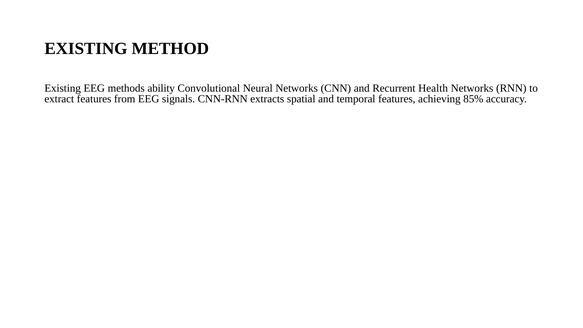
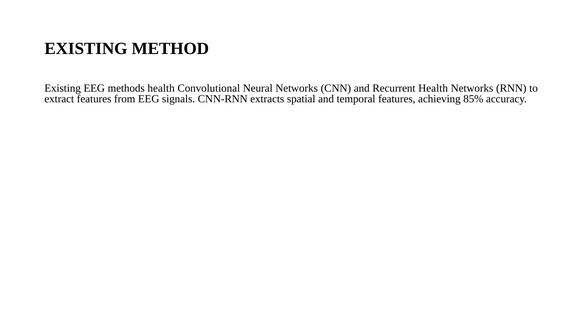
methods ability: ability -> health (161, 88)
